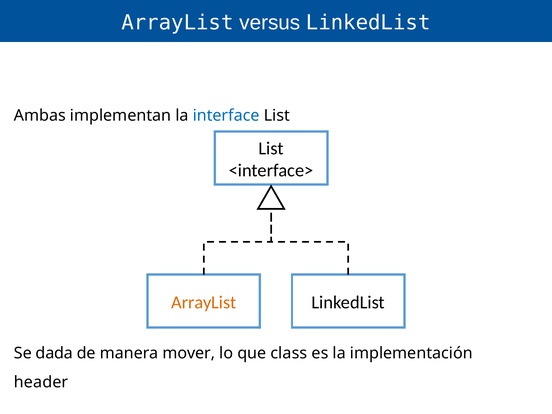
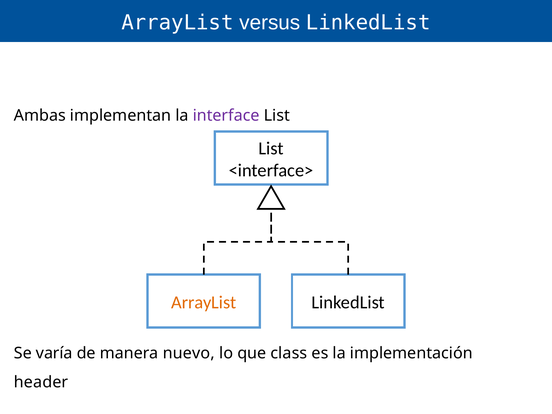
interface colour: blue -> purple (226, 116)
dada: dada -> varía (54, 353)
mover: mover -> nuevo (189, 353)
